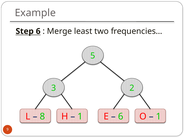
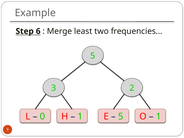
8: 8 -> 0 (42, 116)
6: 6 -> 5 (121, 116)
